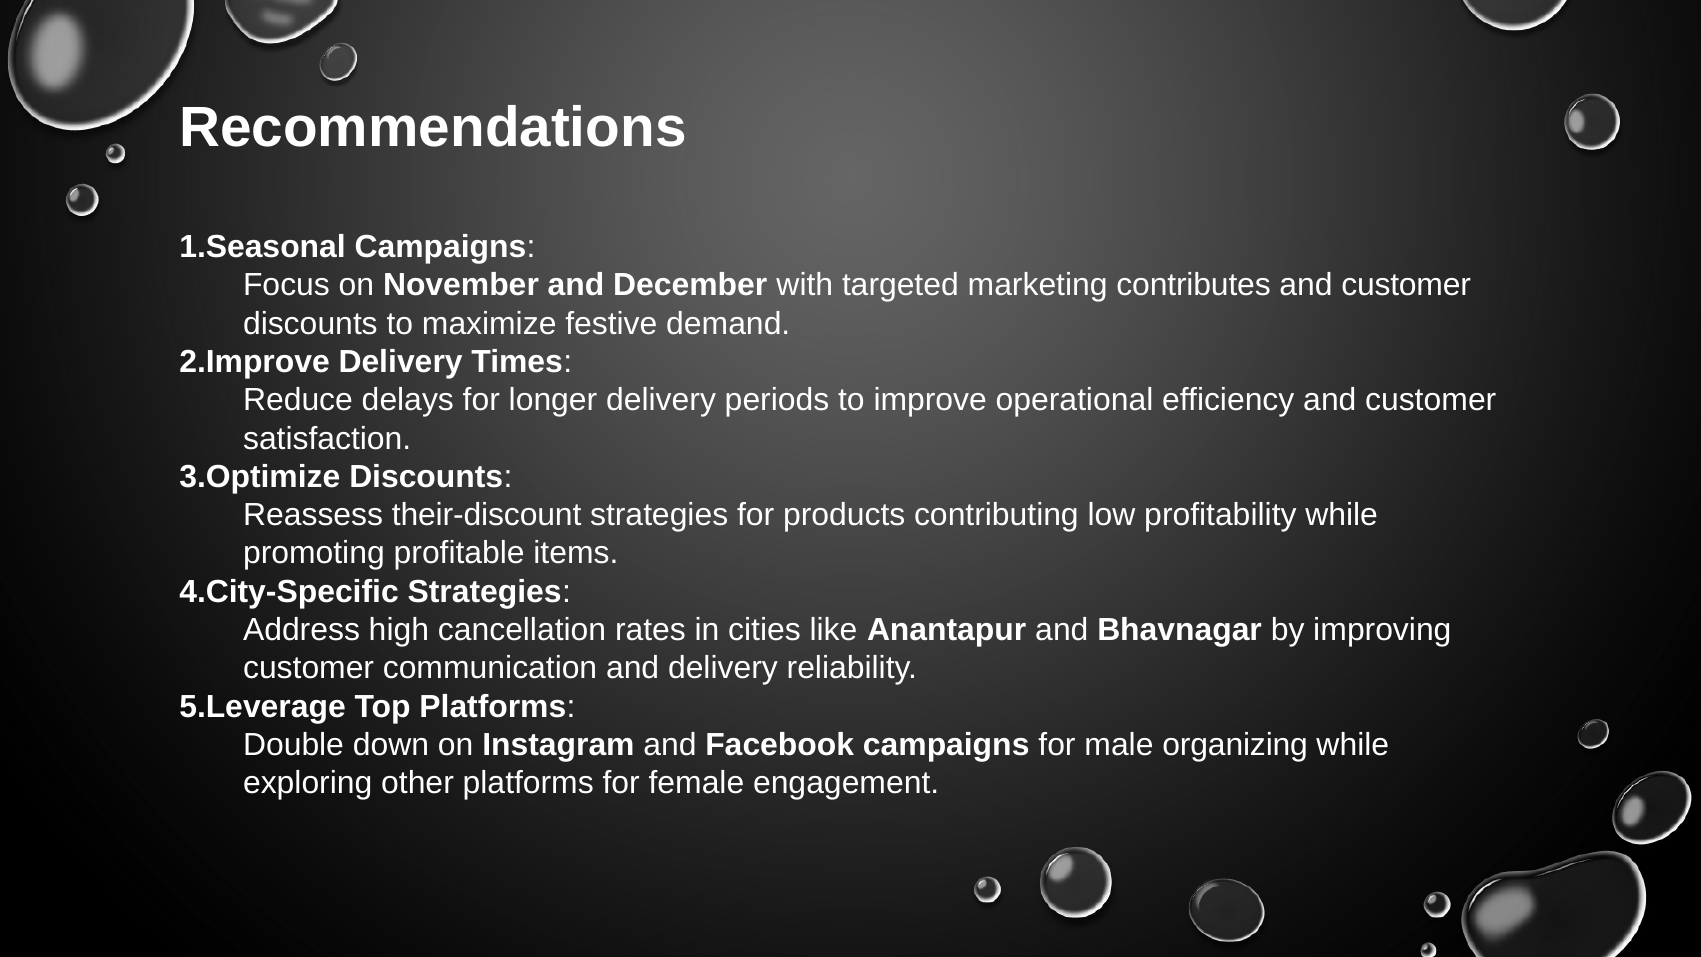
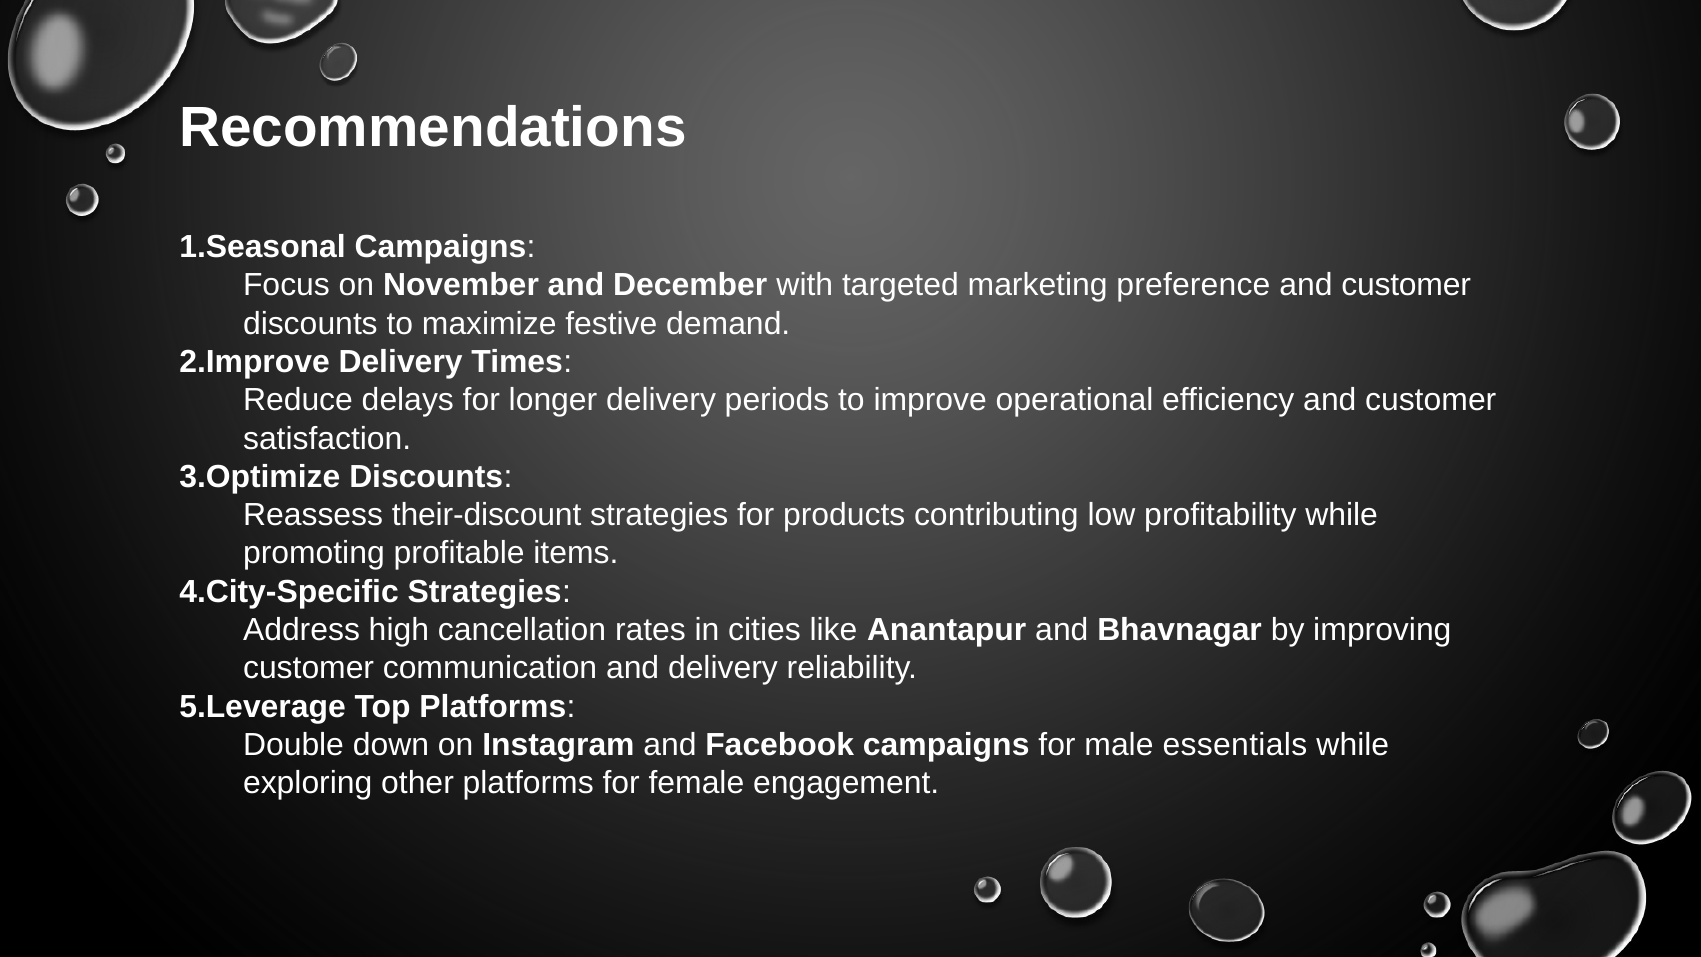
contributes: contributes -> preference (1193, 285)
organizing: organizing -> essentials (1235, 745)
